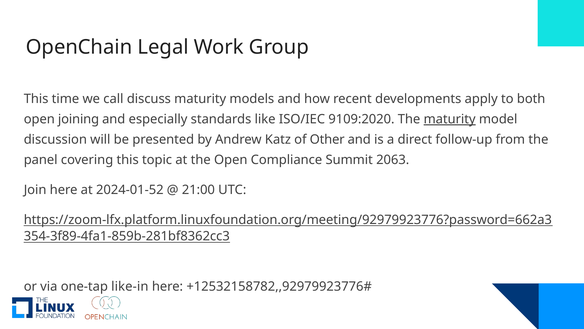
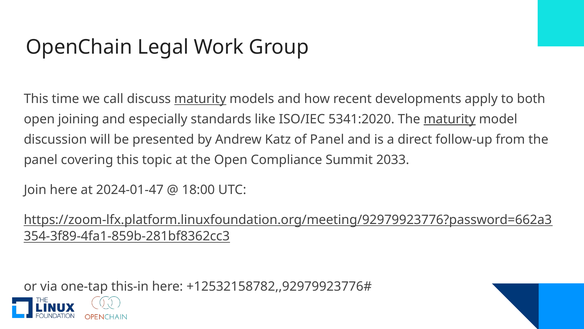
maturity underline: none -> present (200, 99)
9109:2020: 9109:2020 -> 5341:2020 (361, 119)
of Other: Other -> Panel (327, 139)
2063: 2063 -> 2033 (393, 160)
2024-01-52: 2024-01-52 -> 2024-01-47 (130, 190)
21:00: 21:00 -> 18:00 (198, 190)
like-in: like-in -> this-in (130, 286)
